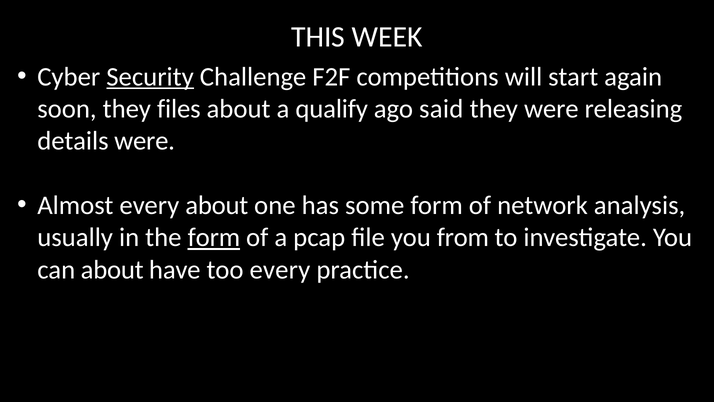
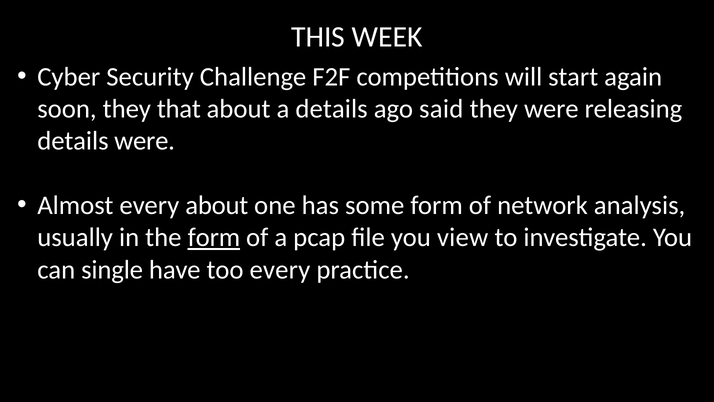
Security underline: present -> none (150, 77)
files: files -> that (179, 109)
a qualify: qualify -> details (332, 109)
from: from -> view (463, 237)
can about: about -> single (112, 269)
